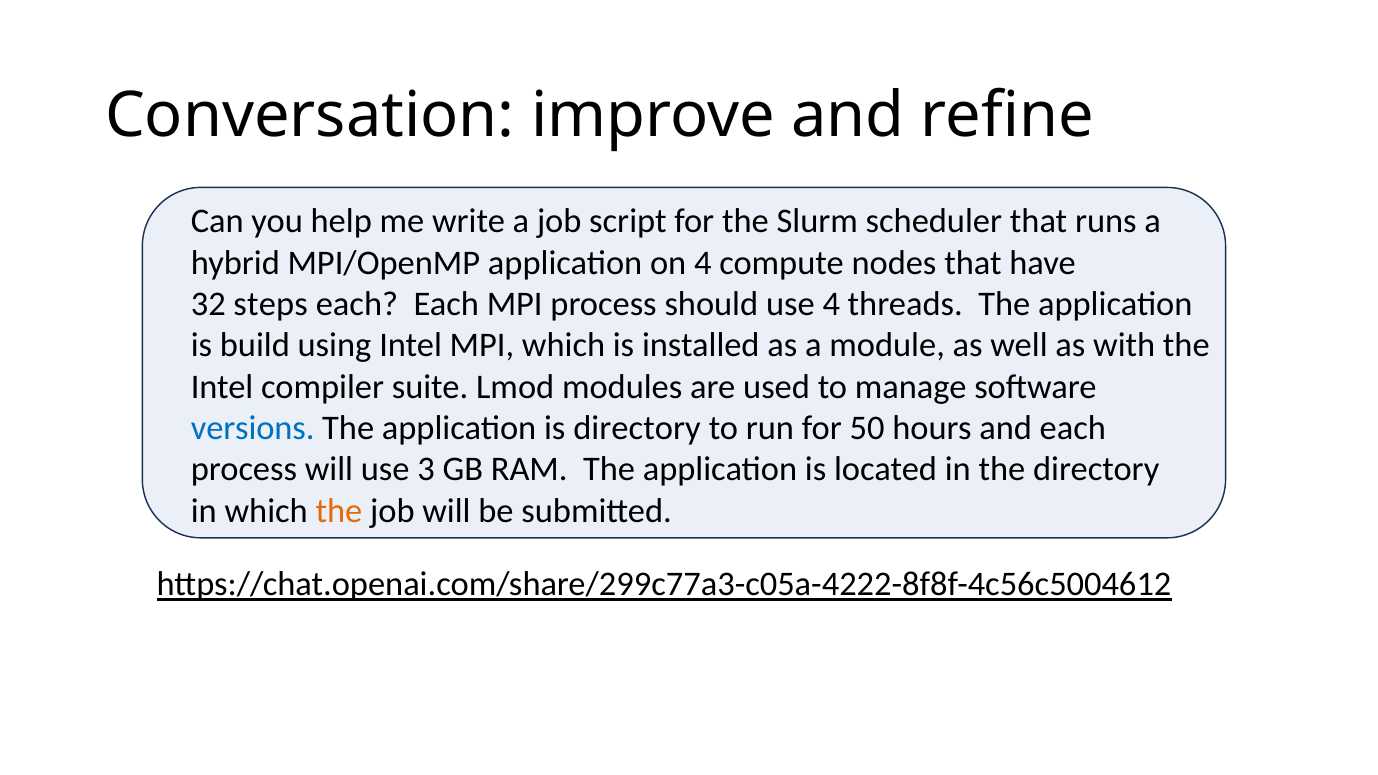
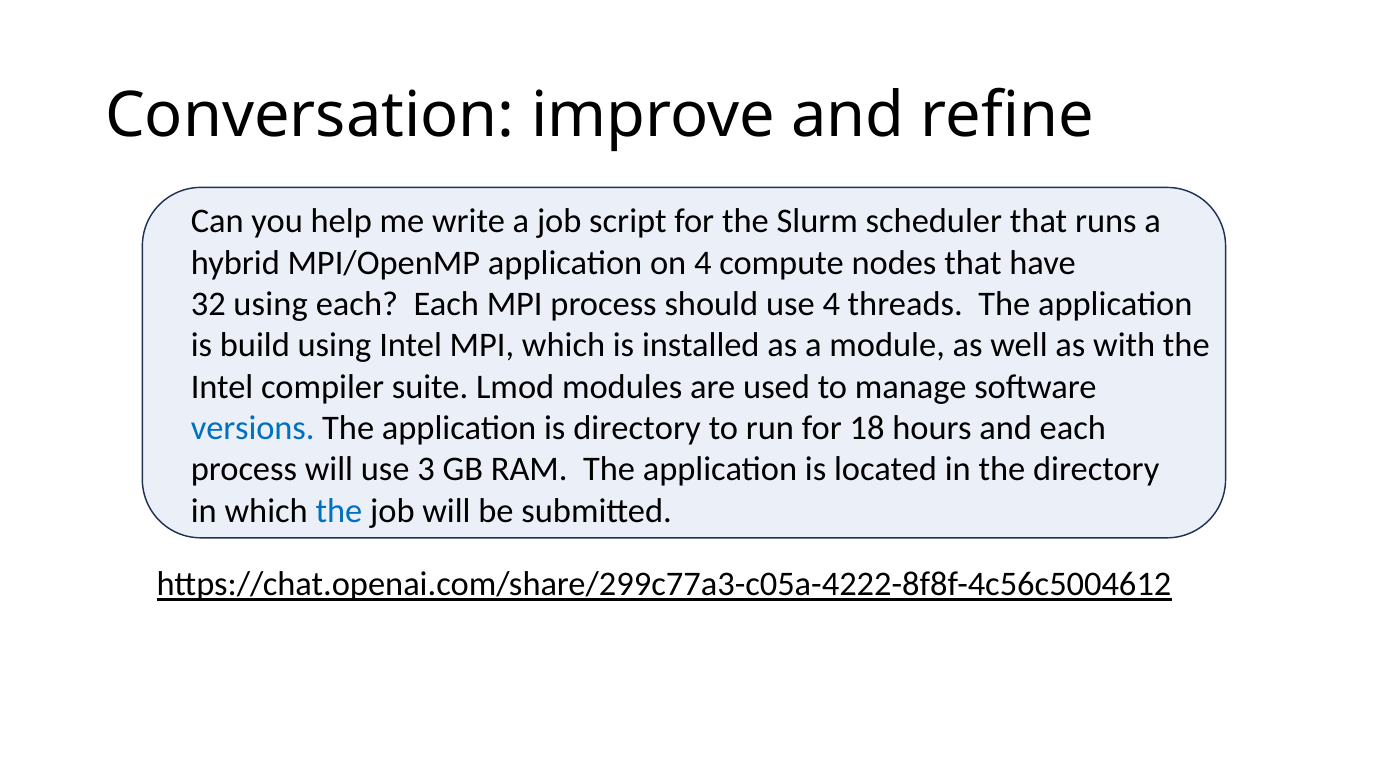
32 steps: steps -> using (271, 304)
50: 50 -> 18 (867, 428)
the colour: orange -> blue (339, 511)
